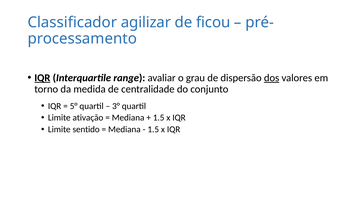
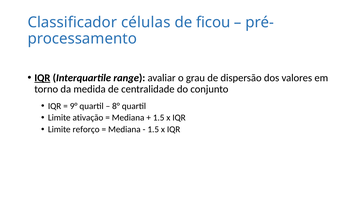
agilizar: agilizar -> células (146, 22)
dos underline: present -> none (272, 78)
5°: 5° -> 9° (74, 106)
3°: 3° -> 8° (116, 106)
sentido: sentido -> reforço (86, 129)
